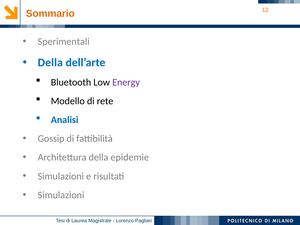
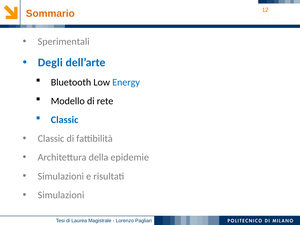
Della: Della -> Degli (50, 63)
Energy colour: purple -> blue (126, 82)
Analisi: Analisi -> Classic (65, 120)
Gossip: Gossip -> Classic (51, 139)
